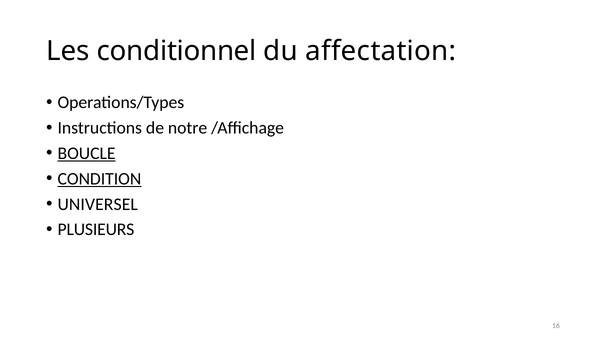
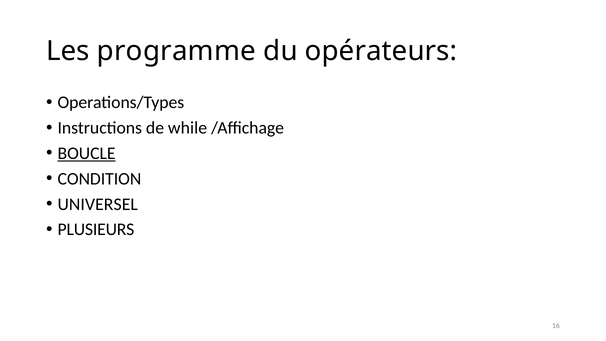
conditionnel: conditionnel -> programme (176, 51)
affectation: affectation -> opérateurs (381, 51)
notre: notre -> while (188, 128)
CONDITION underline: present -> none (99, 179)
